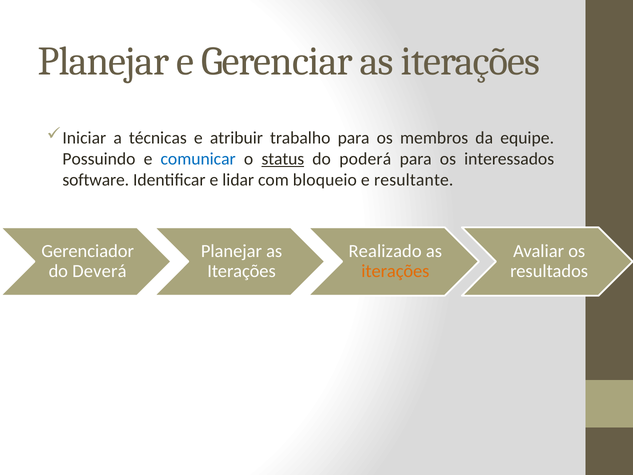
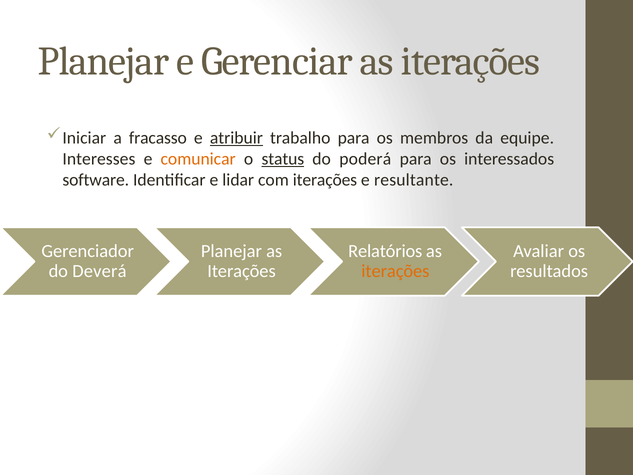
técnicas: técnicas -> fracasso (158, 138)
atribuir underline: none -> present (236, 138)
Possuindo: Possuindo -> Interesses (99, 159)
comunicar colour: blue -> orange (198, 159)
com bloqueio: bloqueio -> iterações (325, 180)
Realizado: Realizado -> Relatórios (385, 251)
